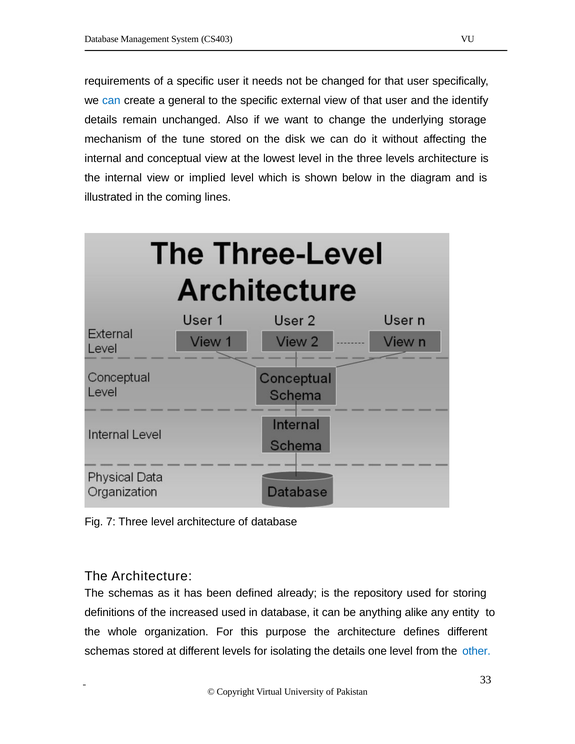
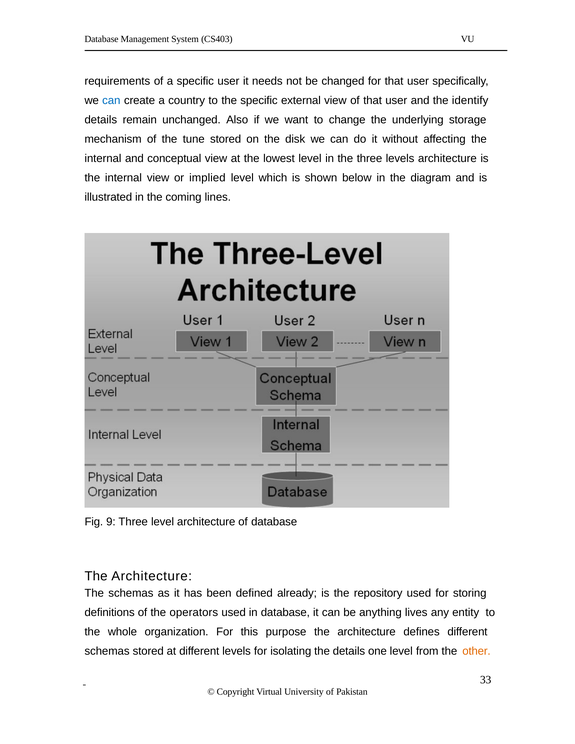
general: general -> country (187, 100)
7: 7 -> 9 (111, 522)
increased: increased -> operators (194, 613)
alike: alike -> lives (416, 613)
other colour: blue -> orange (476, 651)
